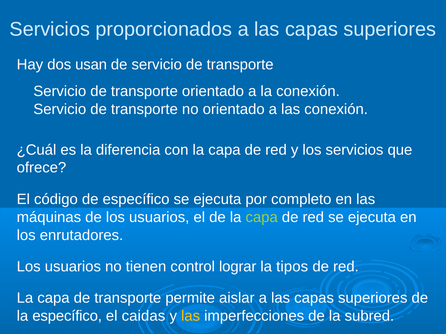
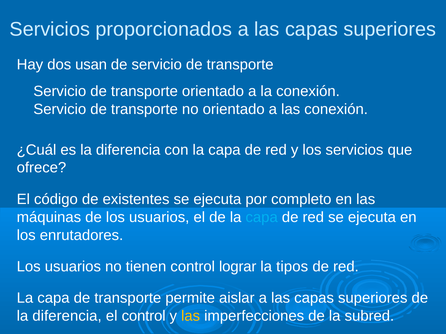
de específico: específico -> existentes (136, 199)
capa colour: light green -> light blue (262, 217)
específico: específico -> diferencia (67, 316)
el caidas: caidas -> control (144, 316)
